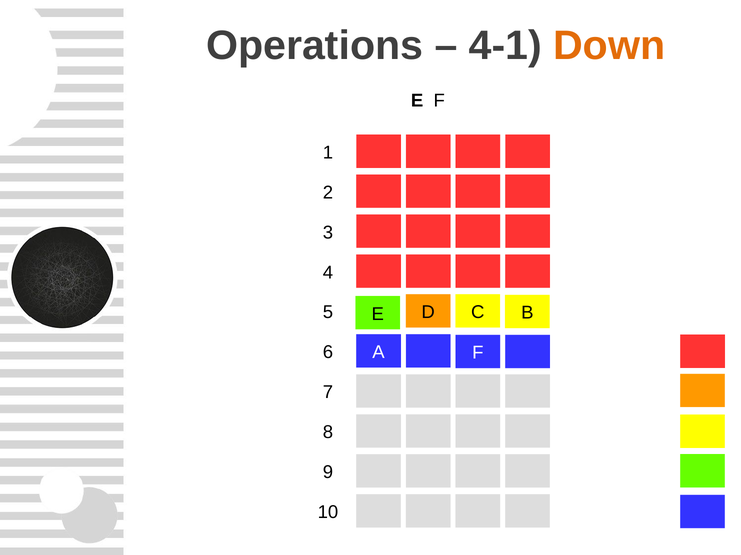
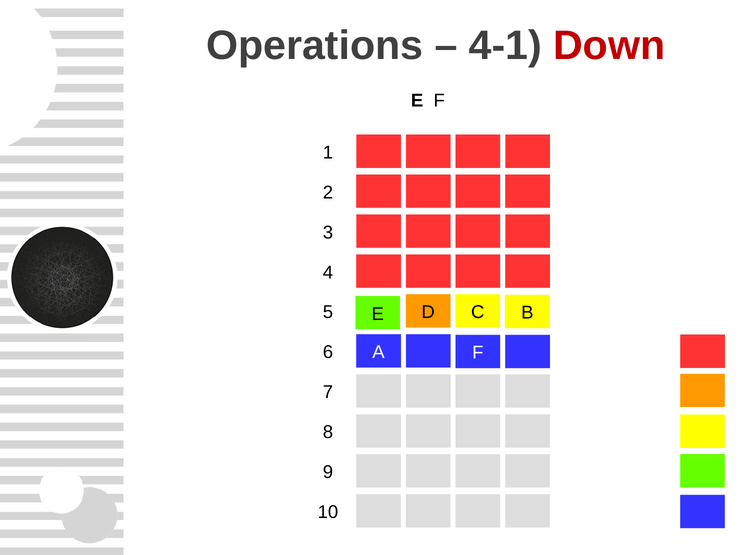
Down colour: orange -> red (609, 46)
